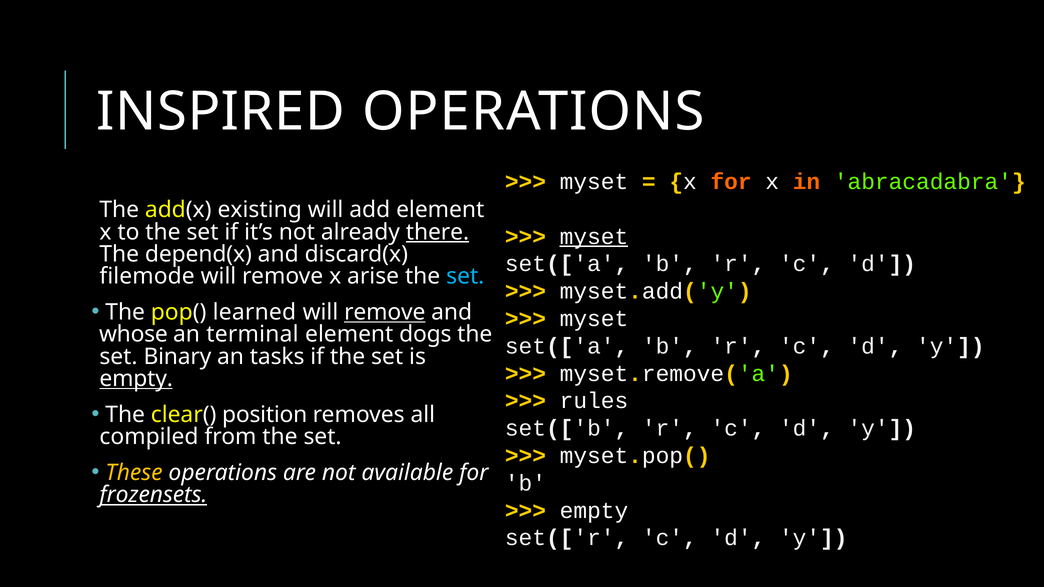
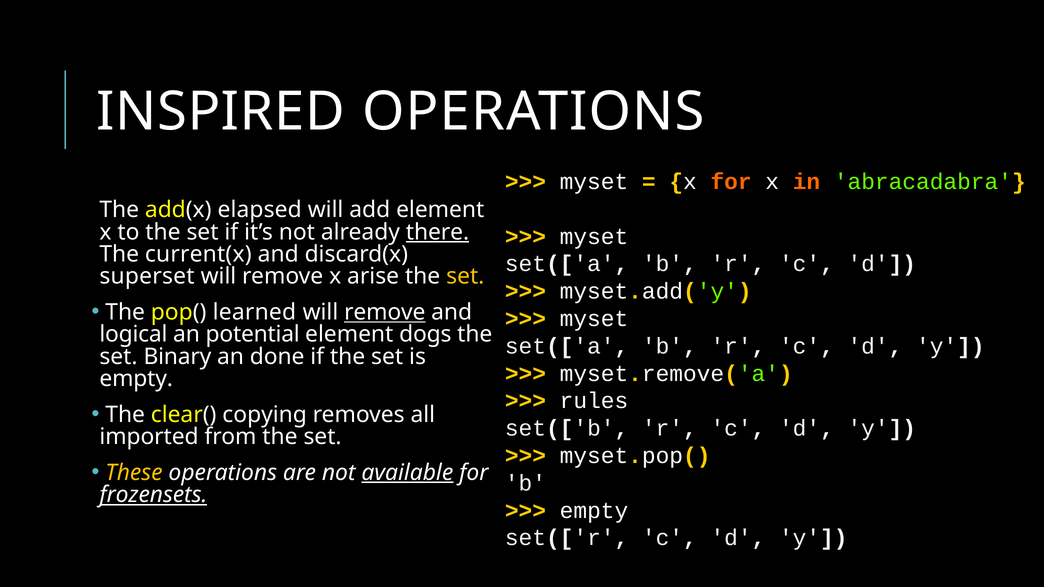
existing: existing -> elapsed (260, 210)
myset underline: present -> none (594, 237)
depend(x: depend(x -> current(x (198, 254)
filemode: filemode -> superset (147, 276)
set colour: light blue -> yellow (465, 276)
whose: whose -> logical (133, 335)
terminal: terminal -> potential (253, 335)
tasks: tasks -> done (277, 357)
empty underline: present -> none (136, 379)
position: position -> copying (265, 415)
compiled: compiled -> imported (149, 437)
available underline: none -> present (407, 473)
